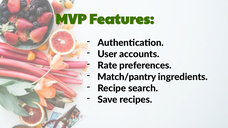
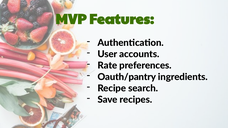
Match/pantry: Match/pantry -> Oauth/pantry (127, 77)
